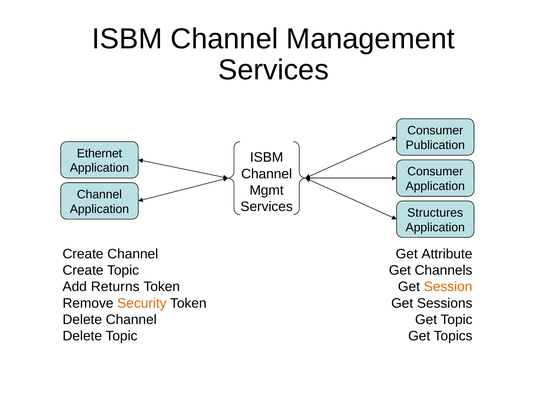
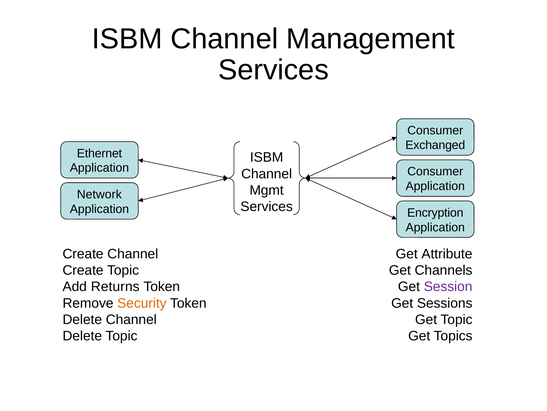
Publication: Publication -> Exchanged (435, 145)
Channel: Channel -> Network (99, 194)
Structures: Structures -> Encryption (435, 212)
Session colour: orange -> purple (448, 286)
